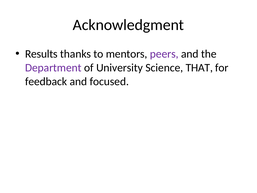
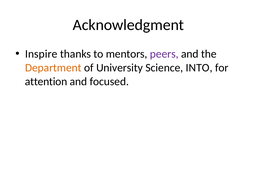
Results: Results -> Inspire (41, 54)
Department colour: purple -> orange (53, 68)
THAT: THAT -> INTO (199, 68)
feedback: feedback -> attention (46, 81)
